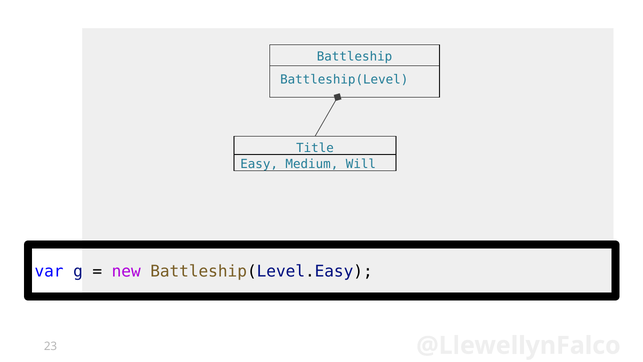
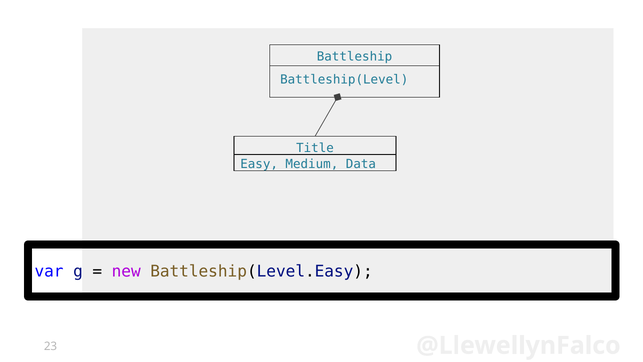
Will: Will -> Data (361, 164)
